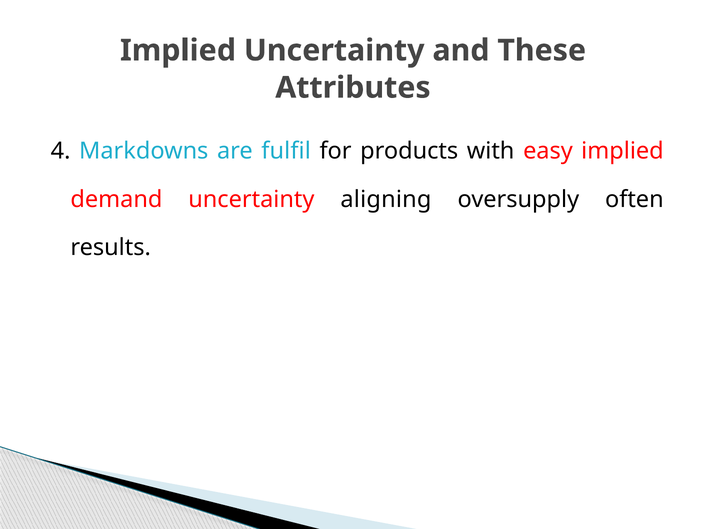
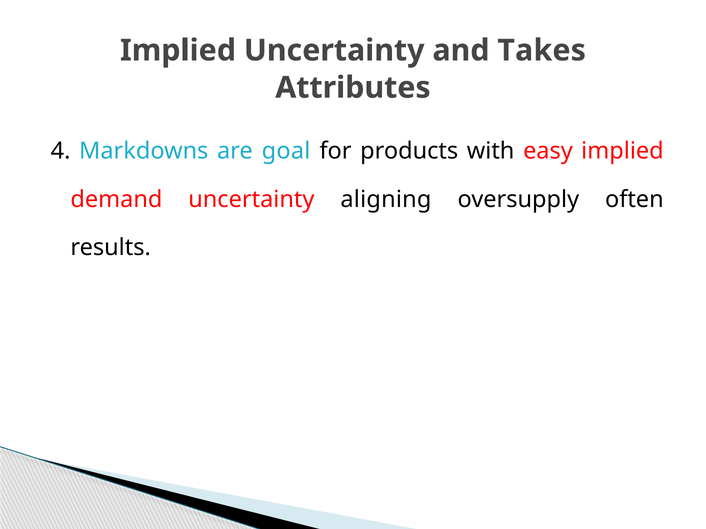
These: These -> Takes (542, 50)
fulfil: fulfil -> goal (286, 151)
